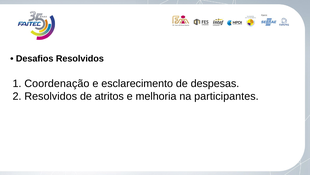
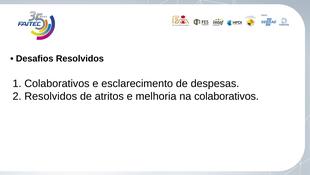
1 Coordenação: Coordenação -> Colaborativos (57, 83)
na participantes: participantes -> colaborativos (226, 96)
